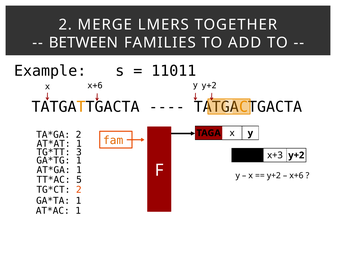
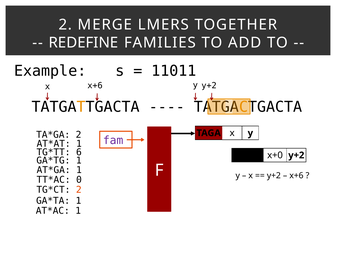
BETWEEN: BETWEEN -> REDEFINE (83, 43)
fam colour: orange -> purple (113, 140)
3: 3 -> 6 (79, 152)
x+3: x+3 -> x+0 (275, 155)
5: 5 -> 0 (79, 180)
